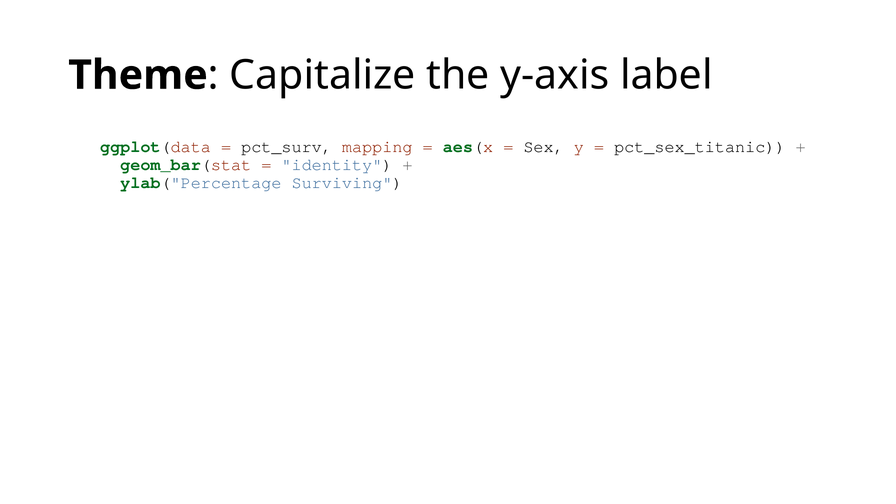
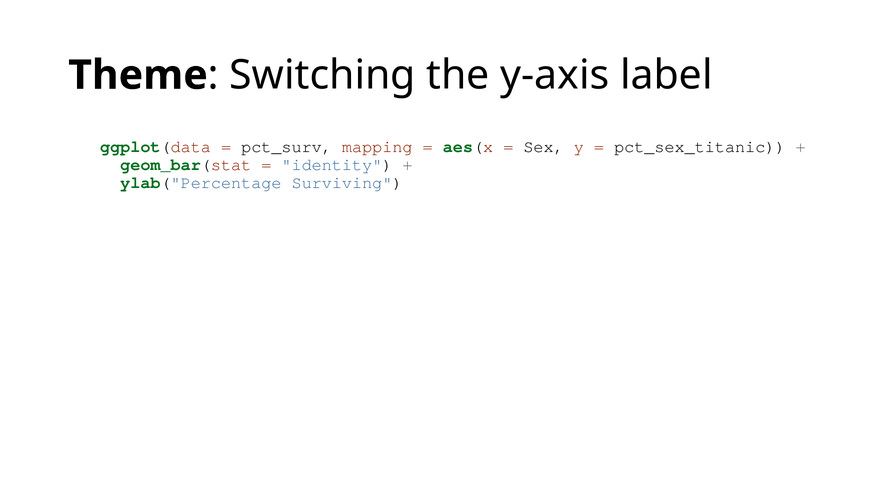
Capitalize: Capitalize -> Switching (323, 75)
